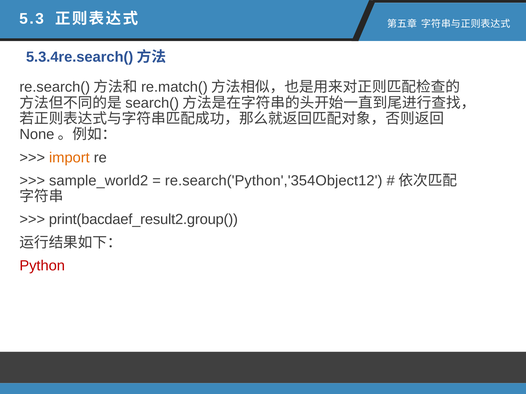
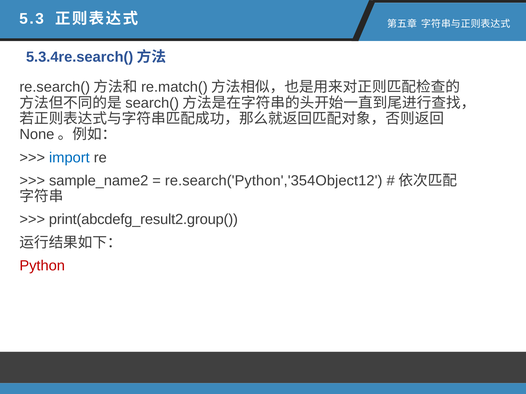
import colour: orange -> blue (69, 158)
sample_world2: sample_world2 -> sample_name2 (99, 181)
print(bacdaef_result2.group(: print(bacdaef_result2.group( -> print(abcdefg_result2.group( (143, 220)
